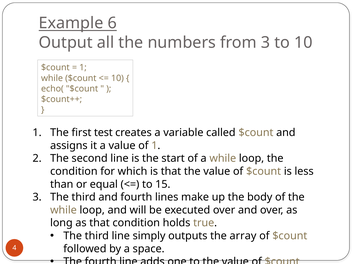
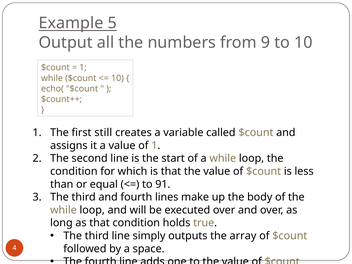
6: 6 -> 5 (112, 23)
from 3: 3 -> 9 (266, 42)
test: test -> still (103, 133)
15: 15 -> 91 (163, 184)
